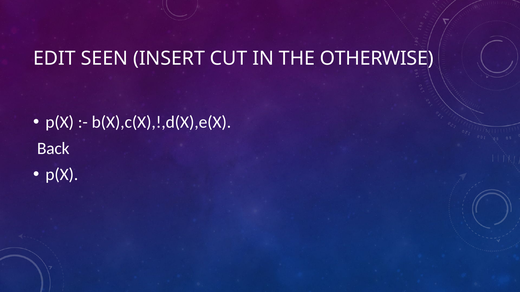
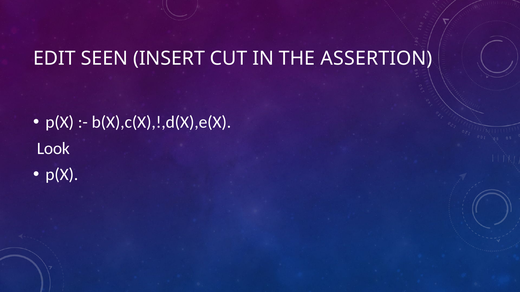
OTHERWISE: OTHERWISE -> ASSERTION (377, 58)
Back: Back -> Look (53, 149)
